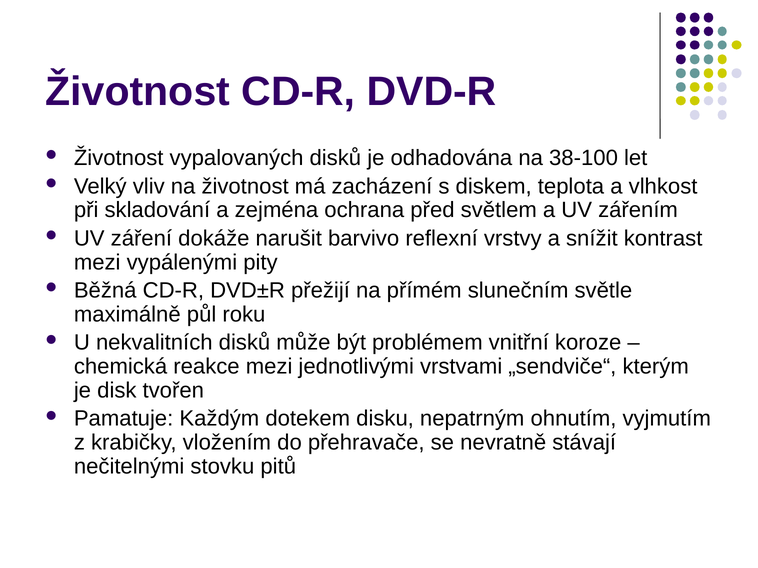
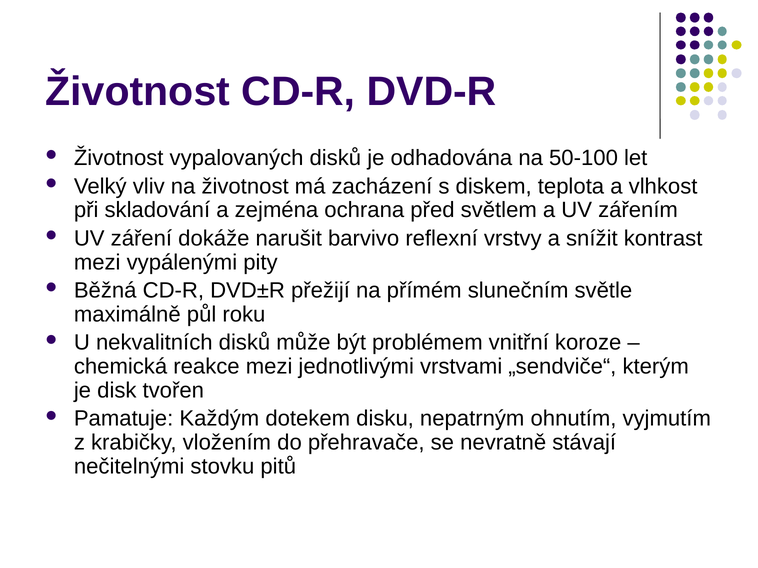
38-100: 38-100 -> 50-100 (583, 158)
